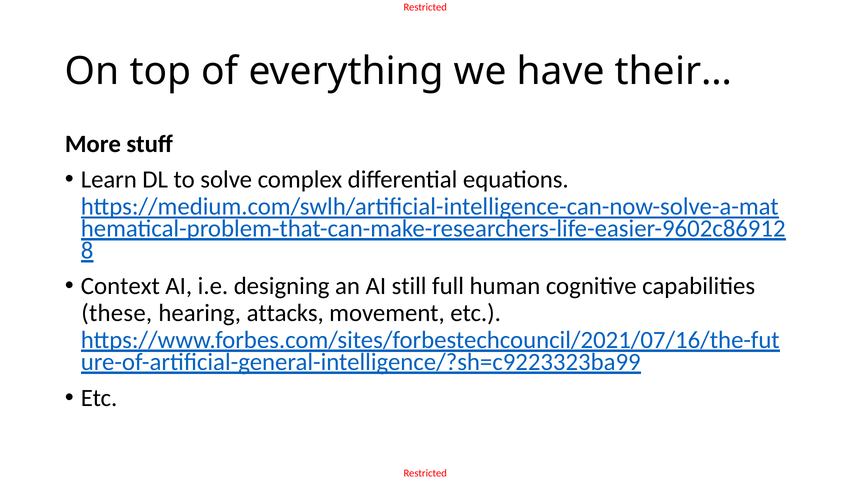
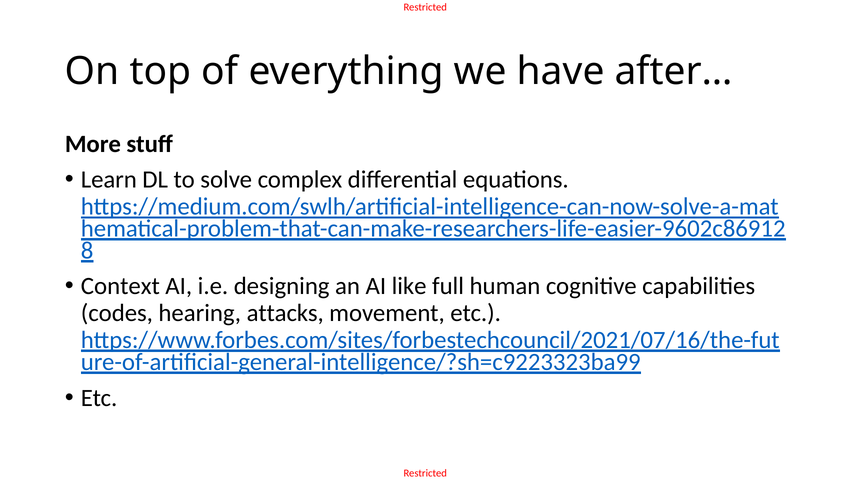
their…: their… -> after… (674, 71)
still: still -> like (409, 286)
these: these -> codes (117, 313)
